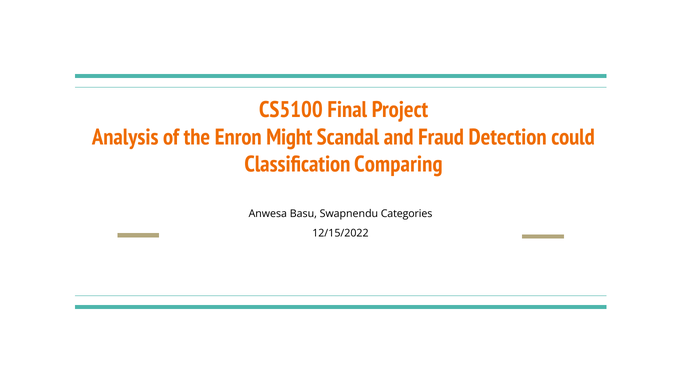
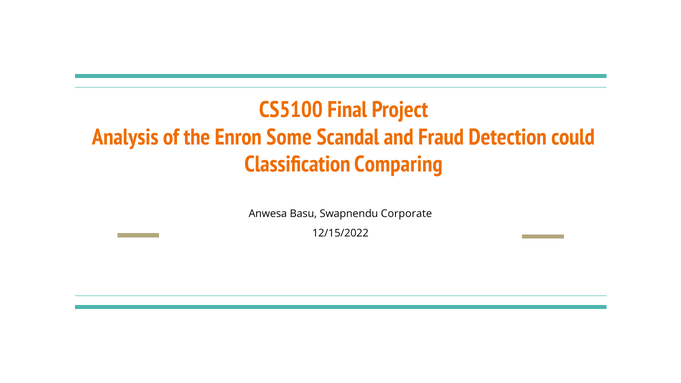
Might: Might -> Some (289, 137)
Categories: Categories -> Corporate (406, 214)
